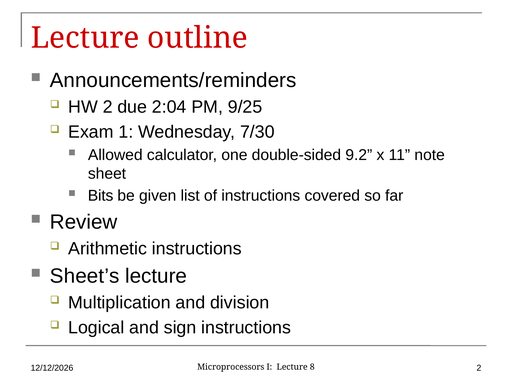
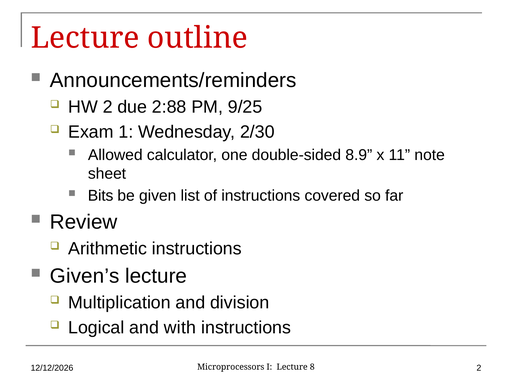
2:04: 2:04 -> 2:88 (169, 107)
7/30: 7/30 -> 2/30 (257, 132)
9.2: 9.2 -> 8.9 (359, 155)
Sheet’s: Sheet’s -> Given’s (85, 276)
sign: sign -> with (180, 328)
